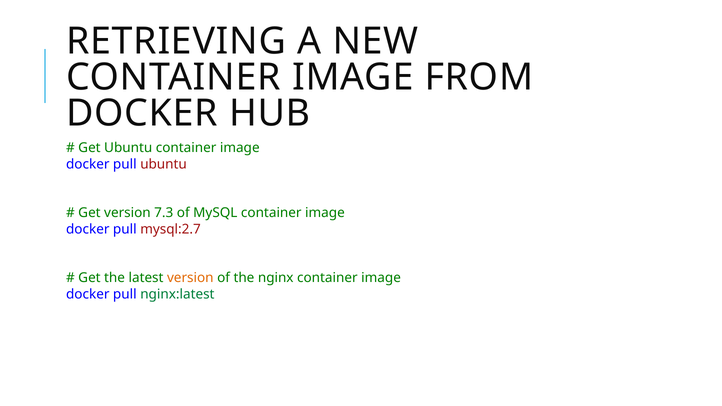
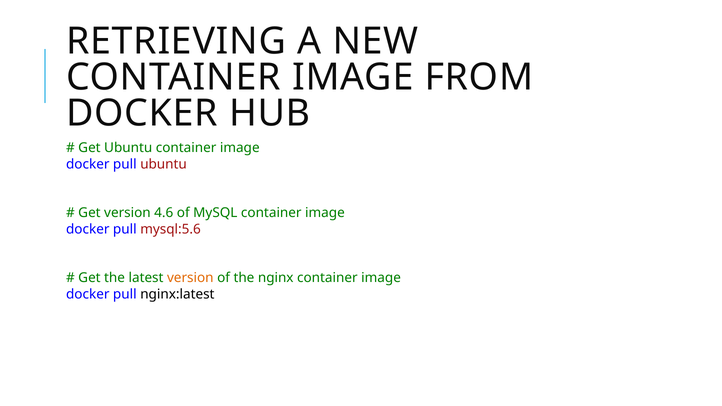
7.3: 7.3 -> 4.6 (164, 213)
mysql:2.7: mysql:2.7 -> mysql:5.6 (171, 229)
nginx:latest colour: green -> black (177, 294)
